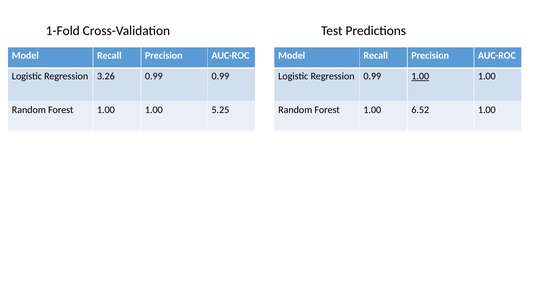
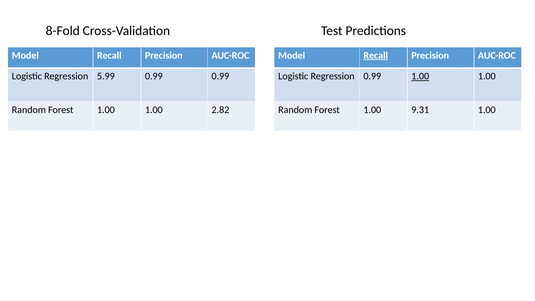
1-Fold: 1-Fold -> 8-Fold (63, 31)
Recall underline: none -> present (376, 55)
3.26: 3.26 -> 5.99 (106, 76)
5.25: 5.25 -> 2.82 (220, 110)
6.52: 6.52 -> 9.31 (420, 110)
